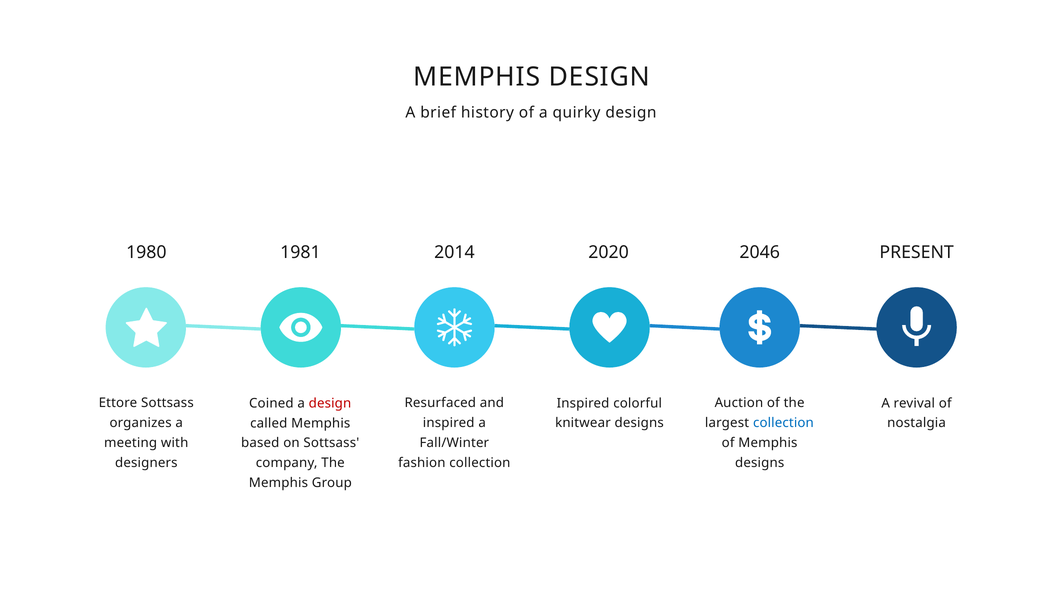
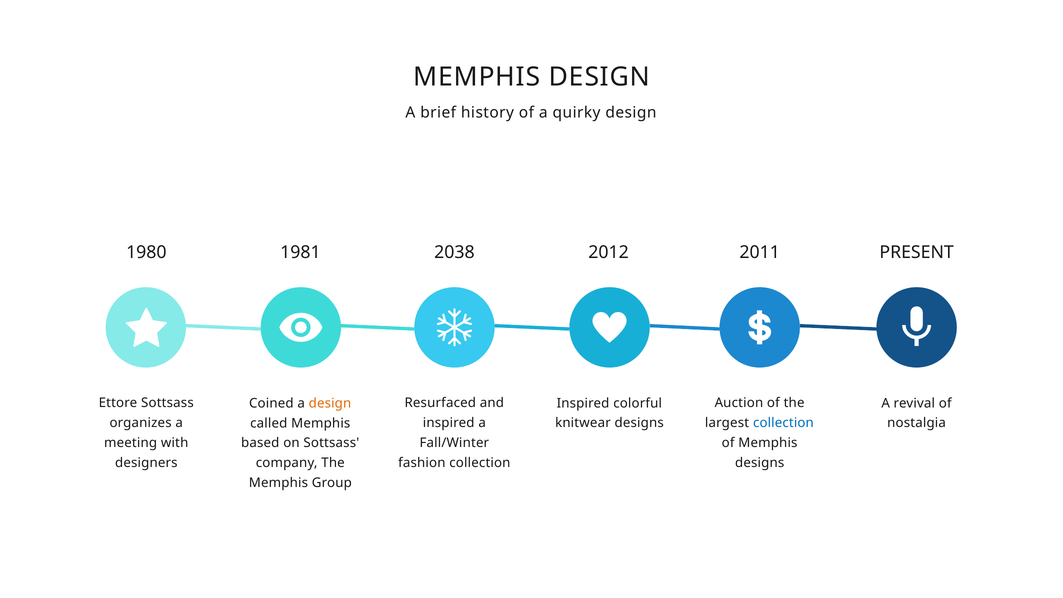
2014: 2014 -> 2038 (454, 252)
2020: 2020 -> 2012 (609, 252)
2046: 2046 -> 2011 (760, 252)
design colour: red -> orange (330, 403)
